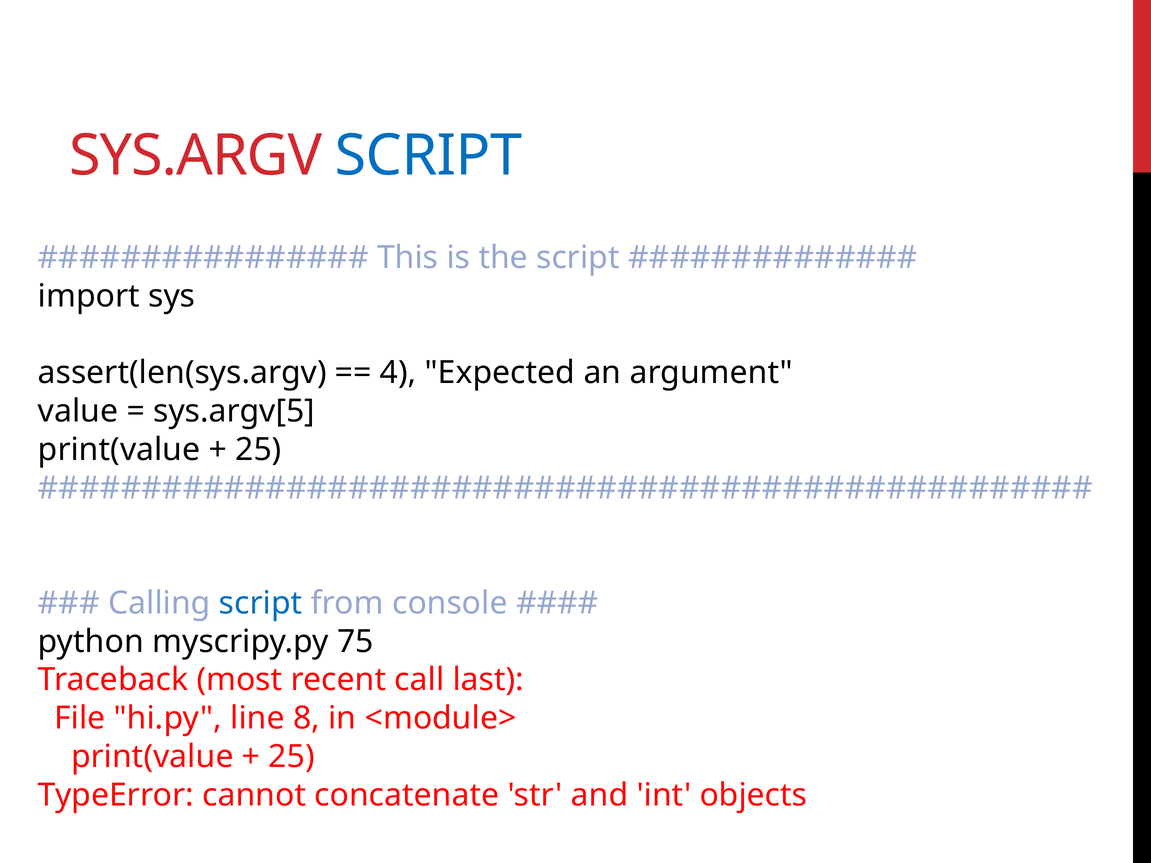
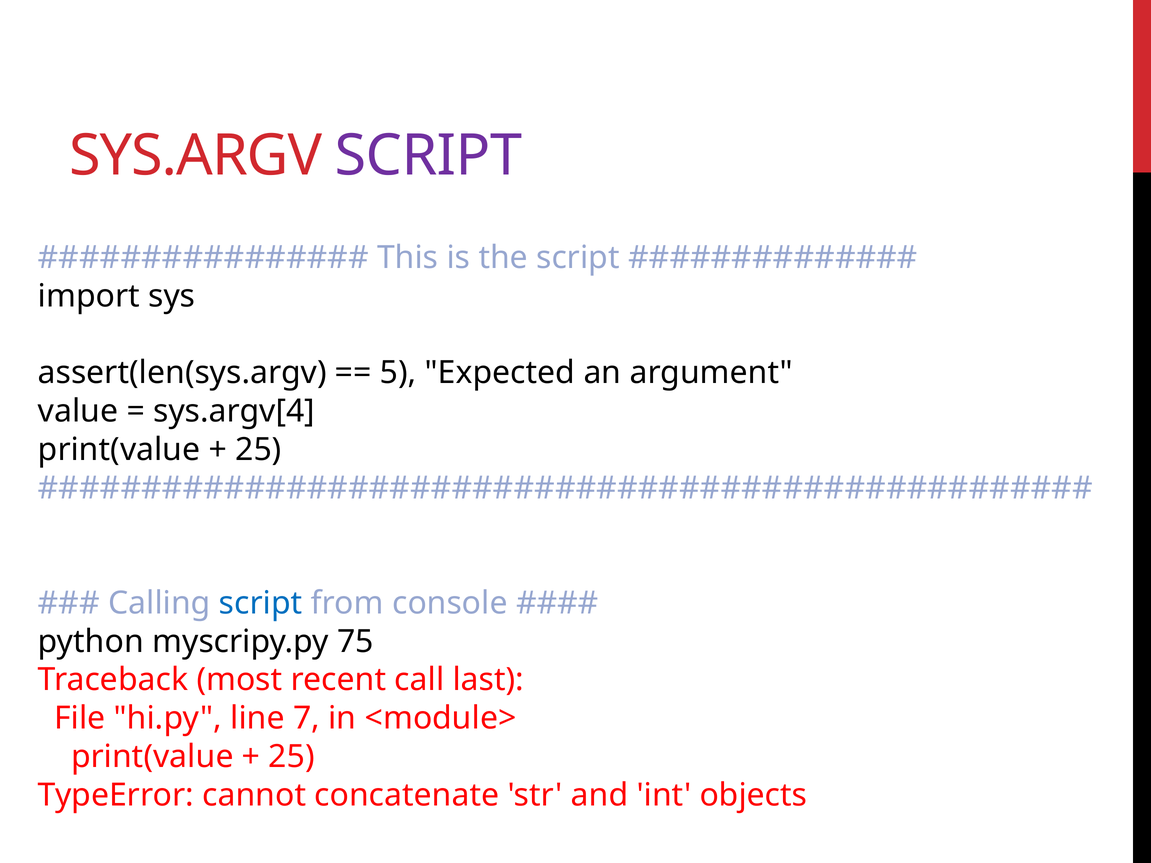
SCRIPT colour: blue -> purple (428, 156)
4: 4 -> 5 (398, 373)
sys.argv[5: sys.argv[5 -> sys.argv[4 (234, 411)
8: 8 -> 7 (307, 718)
